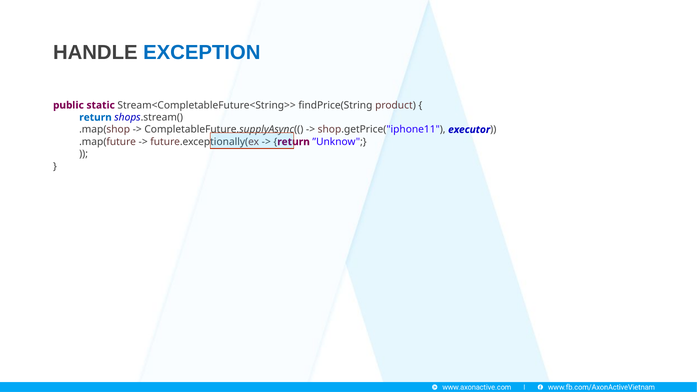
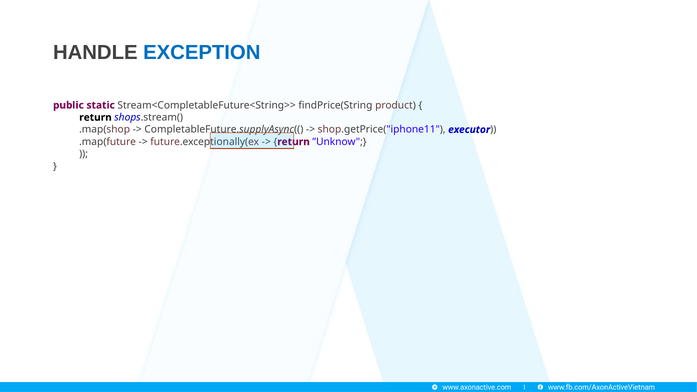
return colour: blue -> black (95, 117)
